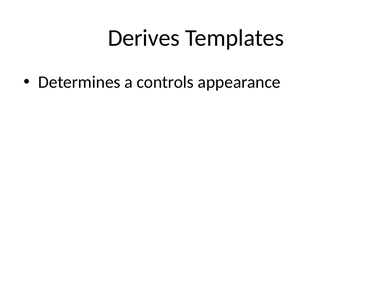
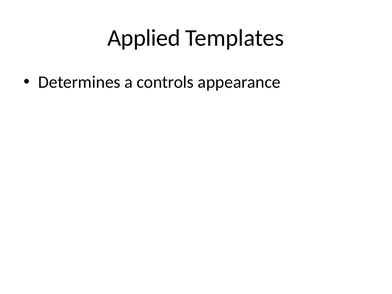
Derives: Derives -> Applied (144, 38)
